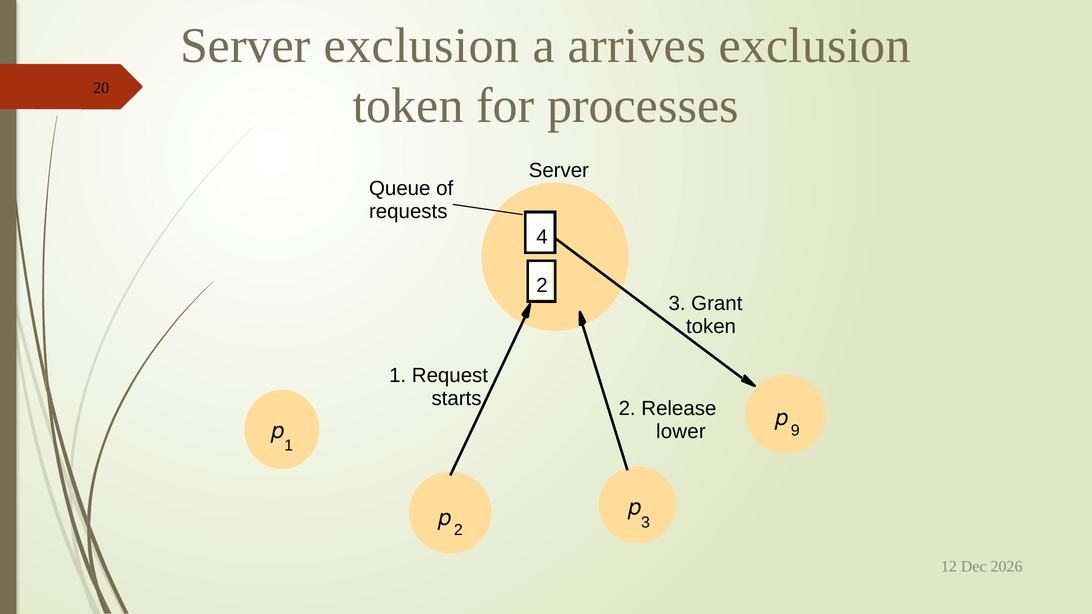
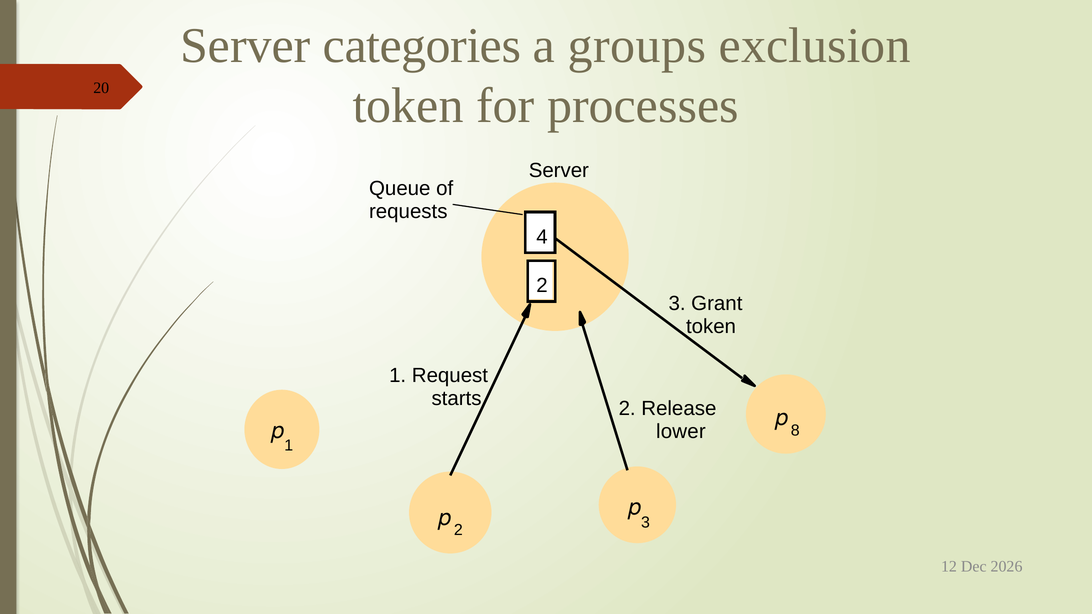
Server exclusion: exclusion -> categories (422, 46)
arrives: arrives -> groups (637, 46)
9: 9 -> 8 (795, 430)
